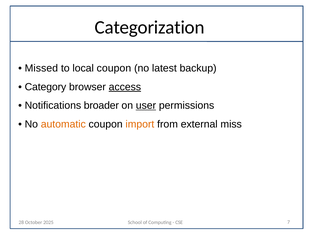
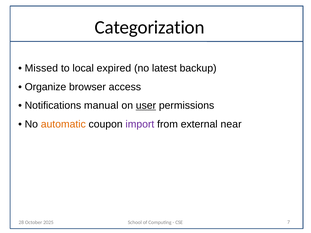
local coupon: coupon -> expired (114, 68)
Category: Category -> Organize (45, 87)
access underline: present -> none (125, 87)
broader: broader -> manual (101, 106)
import colour: orange -> purple (140, 124)
miss: miss -> near (231, 124)
